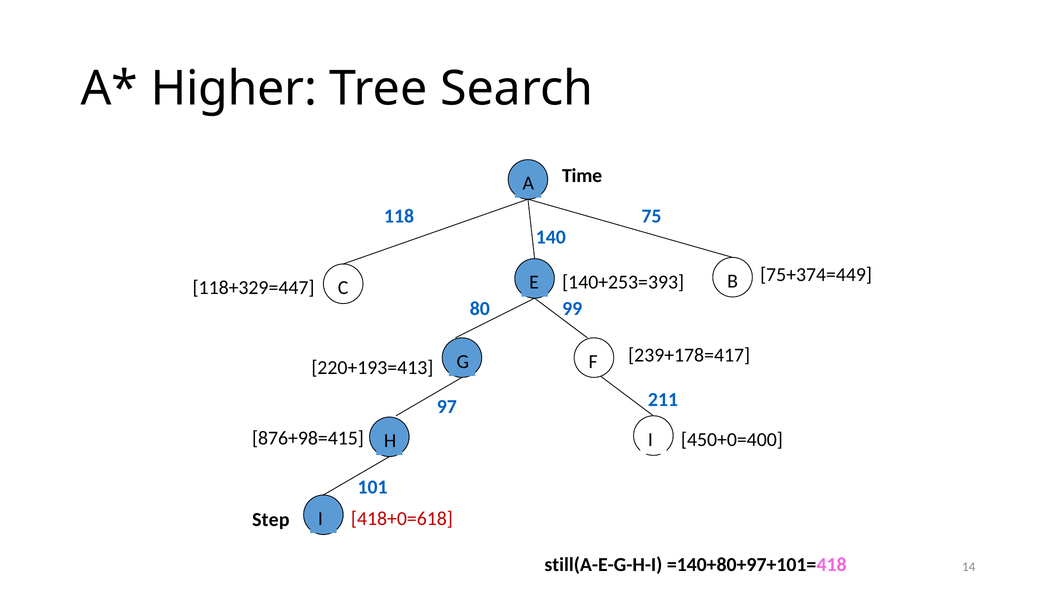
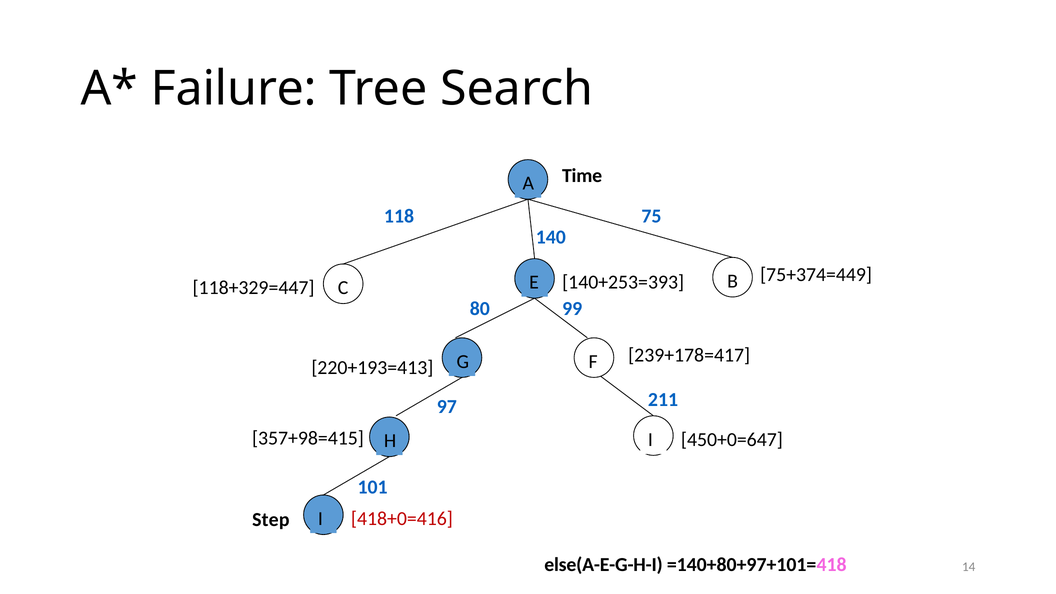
Higher: Higher -> Failure (234, 89)
876+98=415: 876+98=415 -> 357+98=415 (308, 438)
450+0=400: 450+0=400 -> 450+0=647 (732, 440)
418+0=618: 418+0=618 -> 418+0=416 (402, 519)
still(A-E-G-H-I: still(A-E-G-H-I -> else(A-E-G-H-I (604, 565)
